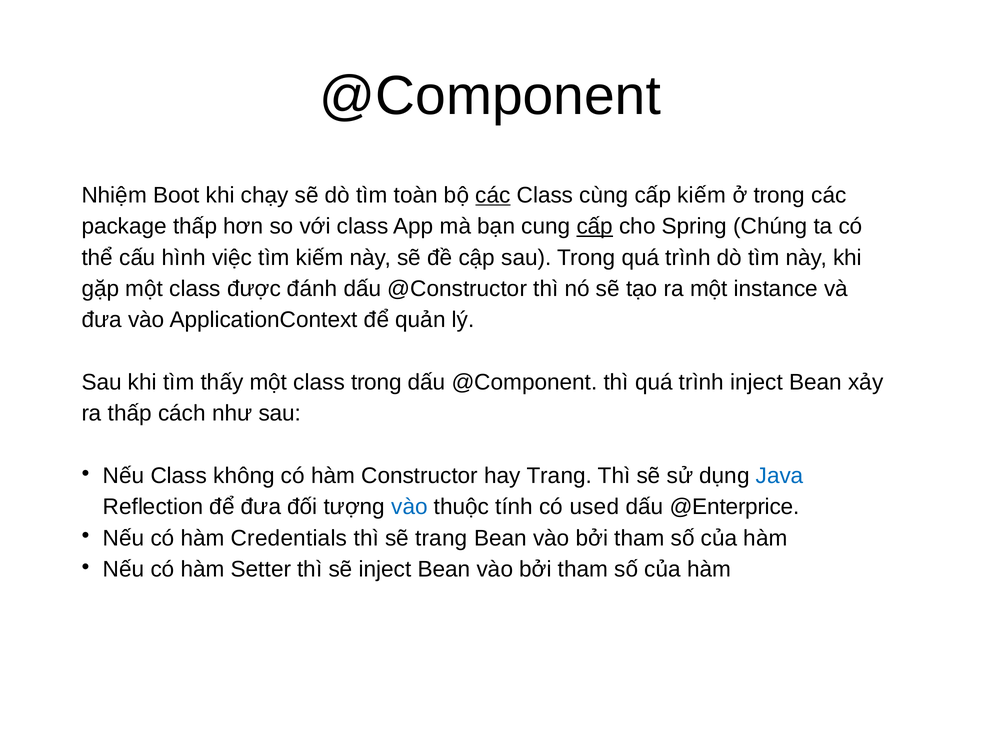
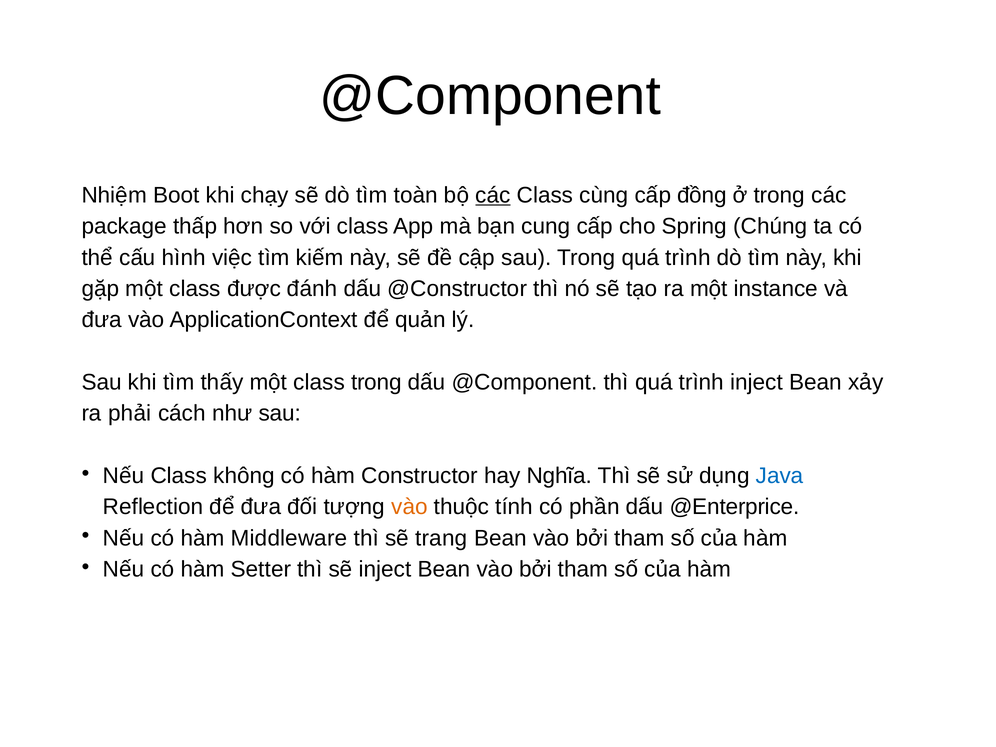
cấp kiếm: kiếm -> đồng (702, 195)
cấp underline: present -> none (595, 226)
ra thấp: thấp -> phải (130, 413)
hay Trang: Trang -> Nghĩa (559, 476)
vào colour: blue -> orange (409, 507)
used: used -> phần (594, 507)
Credentials: Credentials -> Middleware (289, 538)
